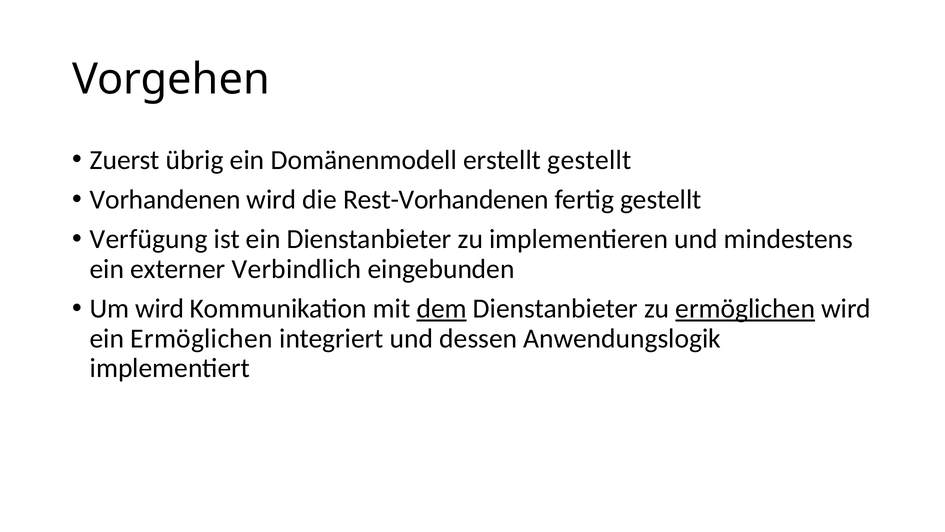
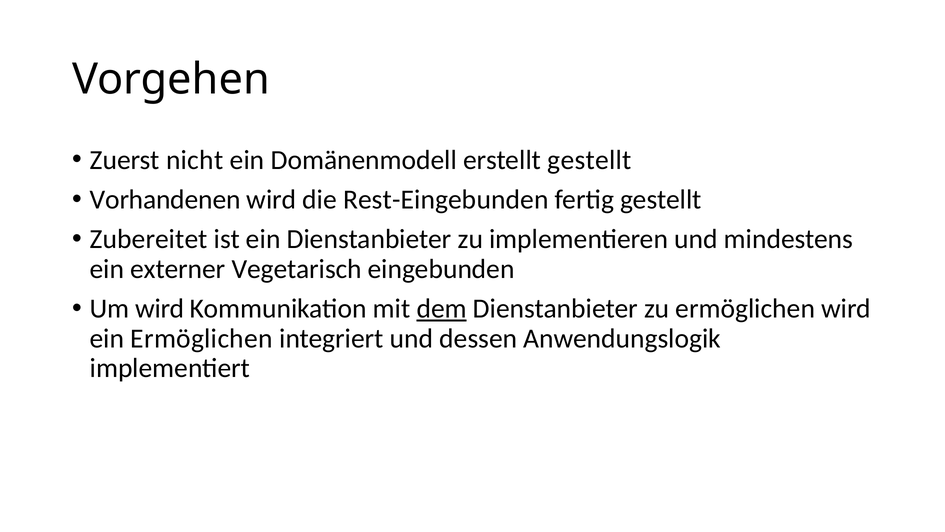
übrig: übrig -> nicht (195, 160)
Rest-Vorhandenen: Rest-Vorhandenen -> Rest-Eingebunden (446, 199)
Verfügung: Verfügung -> Zubereitet (149, 239)
Verbindlich: Verbindlich -> Vegetarisch (297, 269)
ermöglichen underline: present -> none (745, 308)
